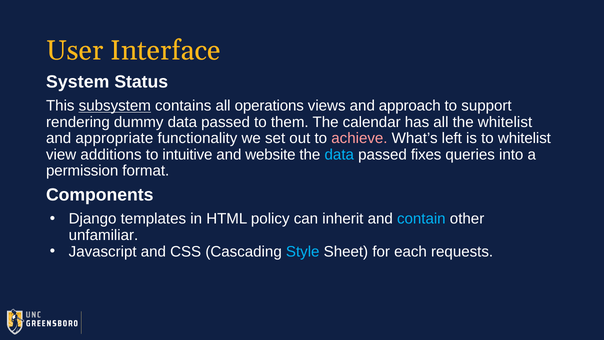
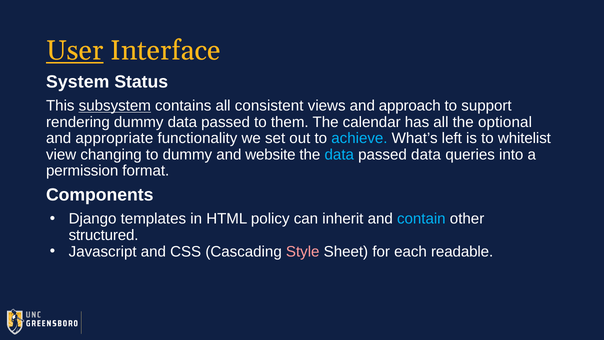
User underline: none -> present (75, 51)
operations: operations -> consistent (269, 106)
the whitelist: whitelist -> optional (505, 122)
achieve colour: pink -> light blue (359, 138)
additions: additions -> changing (111, 155)
to intuitive: intuitive -> dummy (187, 155)
passed fixes: fixes -> data (426, 155)
unfamiliar: unfamiliar -> structured (104, 235)
Style colour: light blue -> pink (303, 251)
requests: requests -> readable (462, 251)
